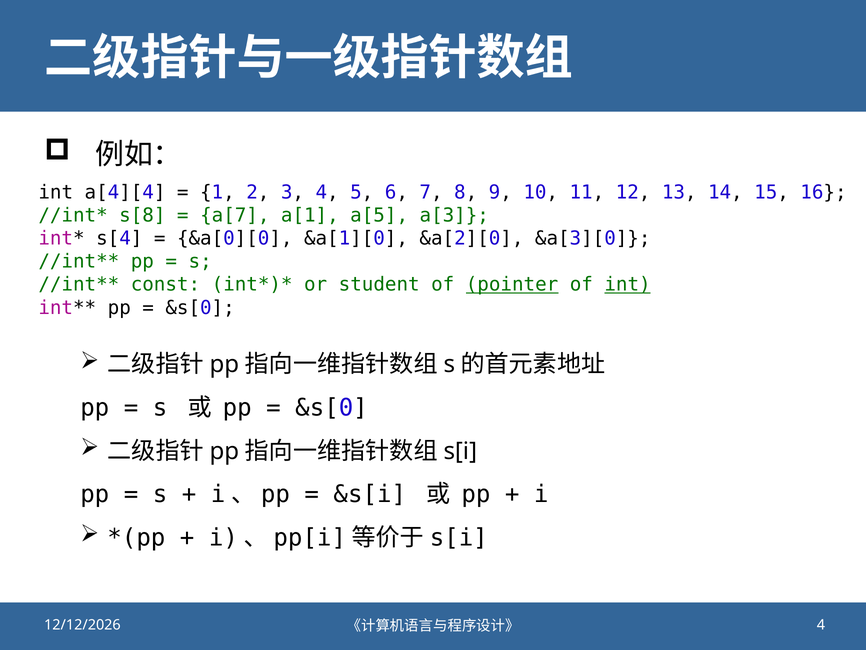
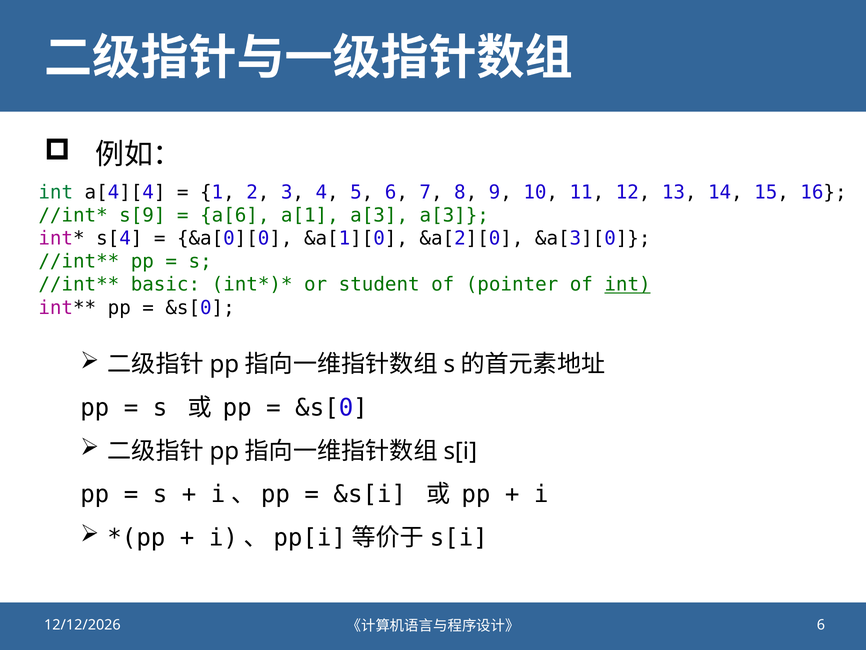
int colour: black -> green (56, 192)
s[8: s[8 -> s[9 (142, 215)
a[7: a[7 -> a[6 (235, 215)
a[1 a[5: a[5 -> a[3 (379, 215)
const: const -> basic (165, 284)
pointer underline: present -> none (512, 284)
4: 4 -> 6 (821, 625)
